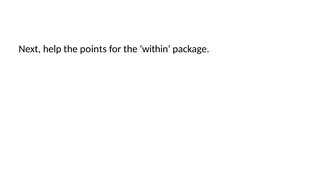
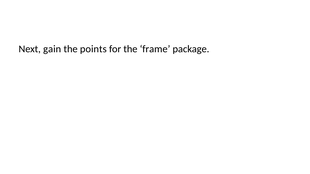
help: help -> gain (52, 49)
within: within -> frame (155, 49)
